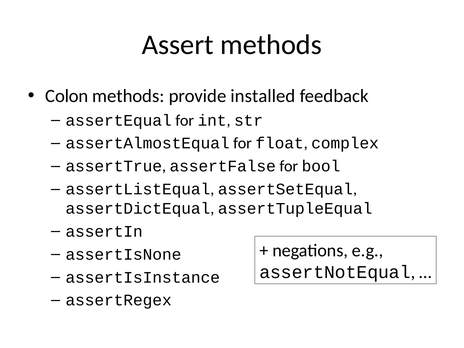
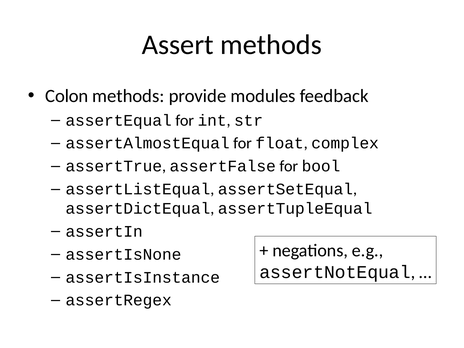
installed: installed -> modules (263, 96)
